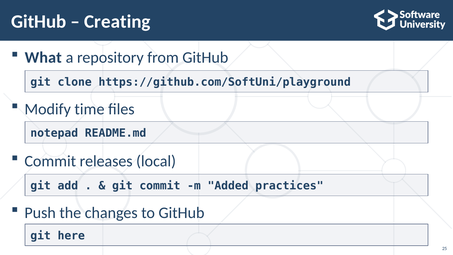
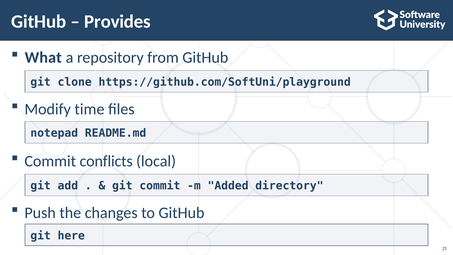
Creating: Creating -> Provides (118, 21)
releases: releases -> conflicts (106, 161)
practices: practices -> directory (289, 186)
